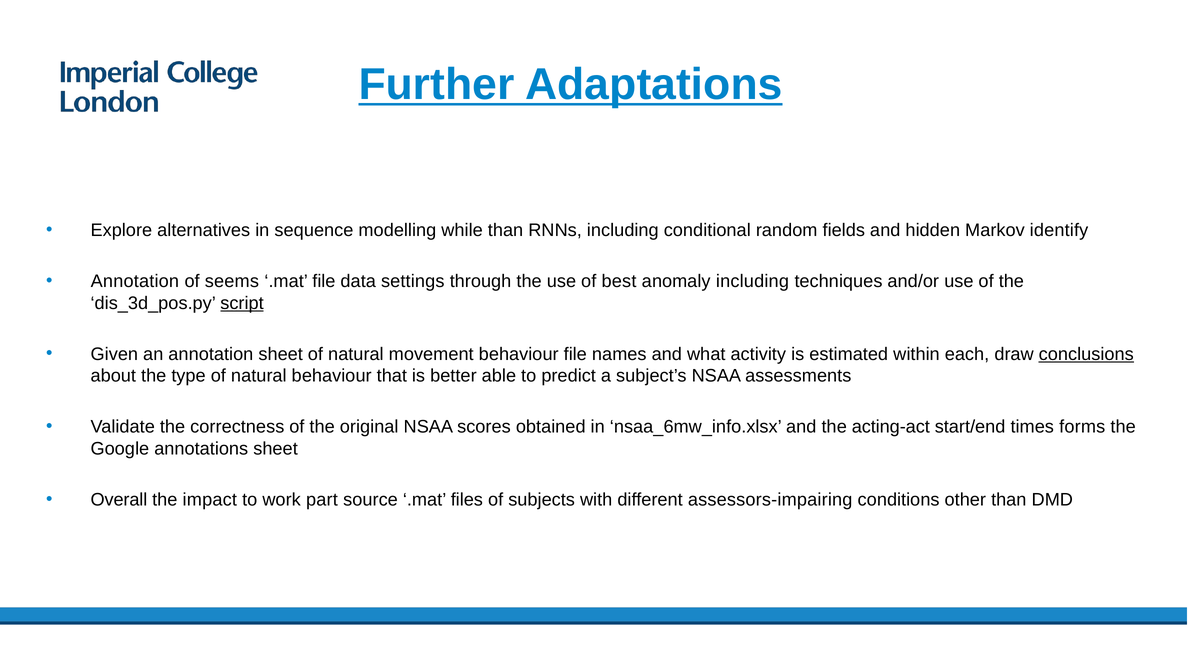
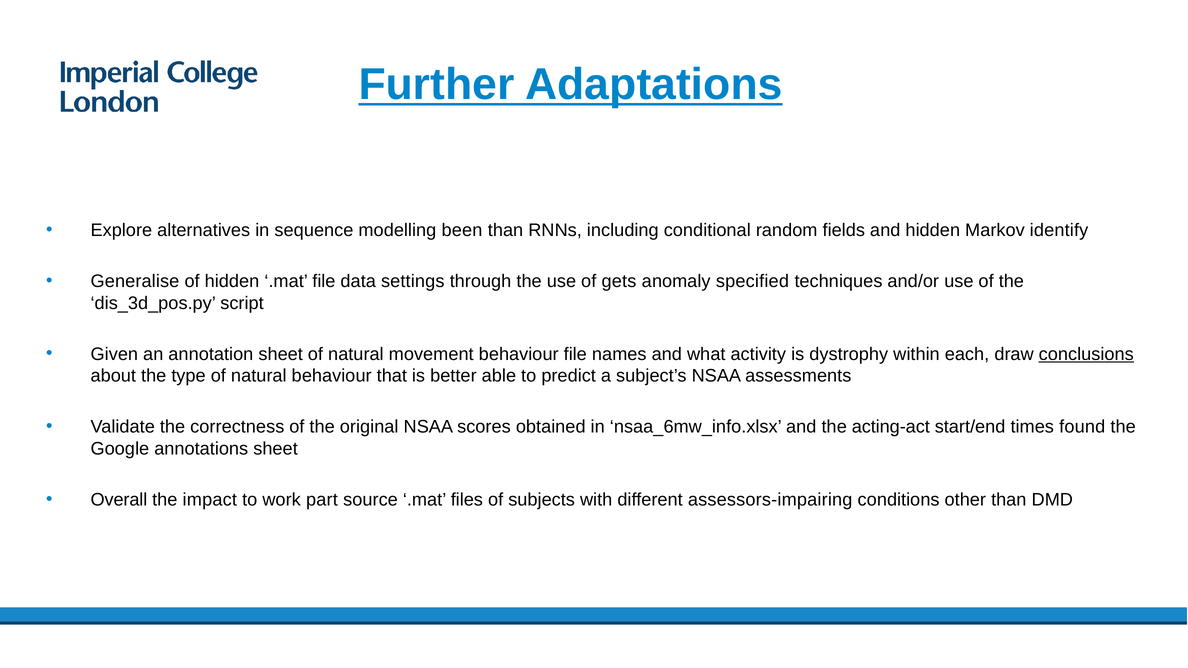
while: while -> been (462, 230)
Annotation: Annotation -> Generalise (135, 281)
of seems: seems -> hidden (232, 281)
best: best -> gets (619, 281)
anomaly including: including -> specified (752, 281)
script underline: present -> none (242, 303)
estimated: estimated -> dystrophy (849, 354)
forms: forms -> found (1082, 427)
